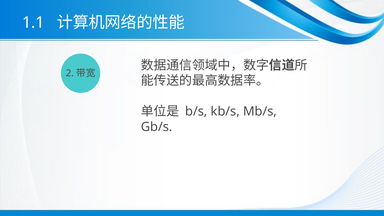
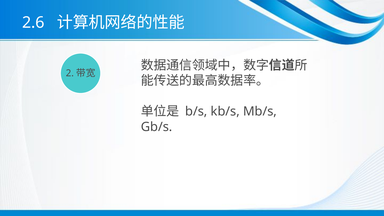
1.1: 1.1 -> 2.6 (33, 23)
